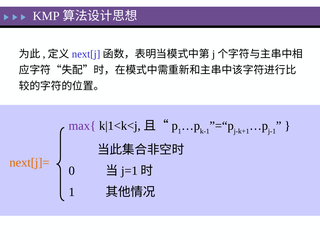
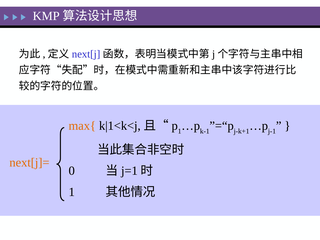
max{ colour: purple -> orange (82, 126)
